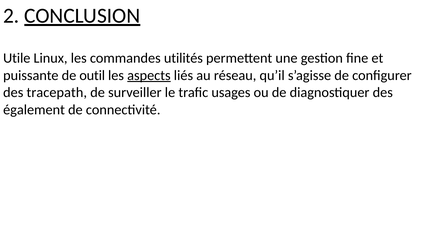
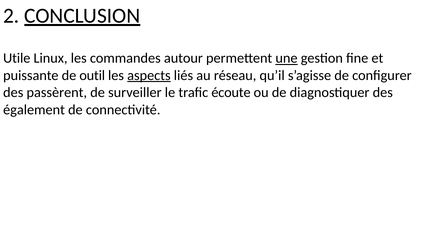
utilités: utilités -> autour (183, 58)
une underline: none -> present (287, 58)
tracepath: tracepath -> passèrent (57, 92)
usages: usages -> écoute (231, 92)
